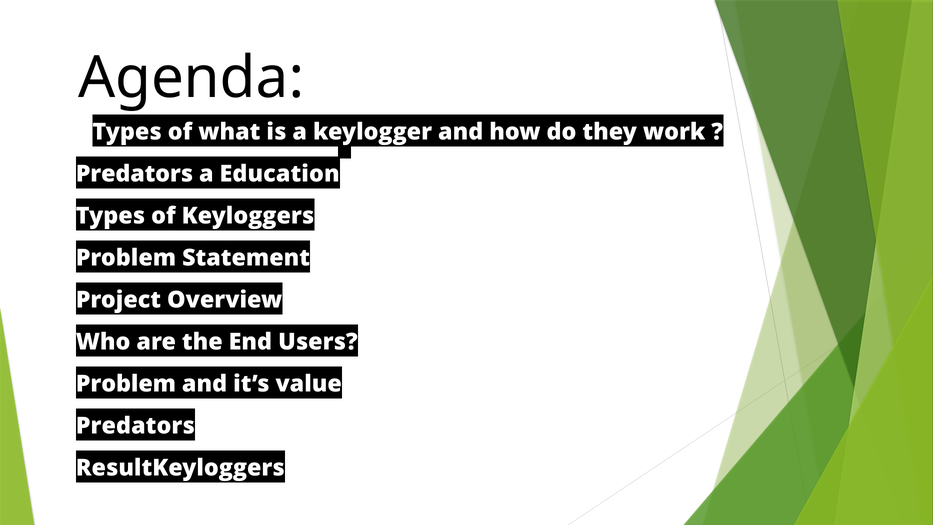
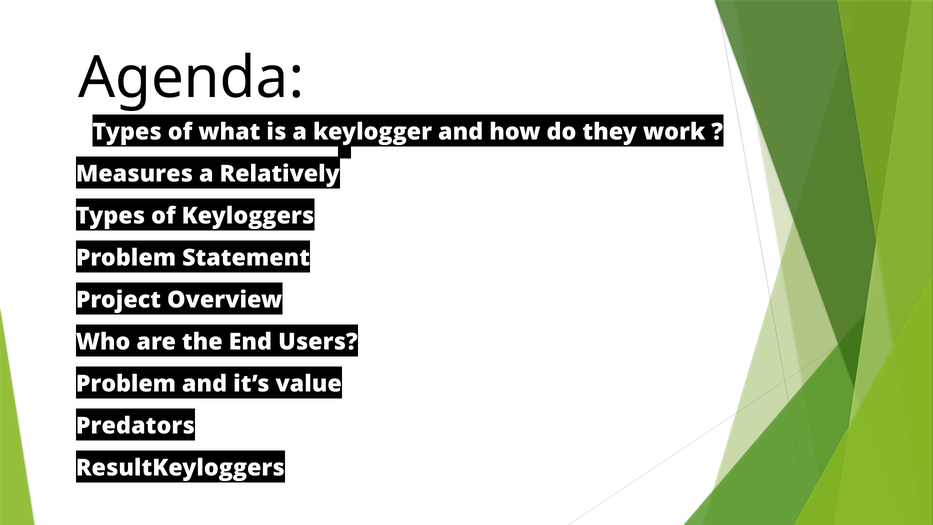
Predators: Predators -> Measures (134, 174)
Education: Education -> Relatively (280, 174)
